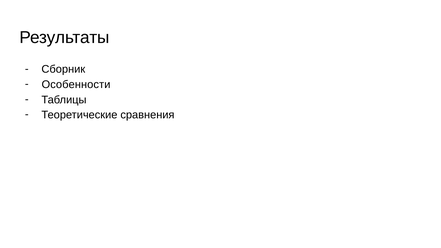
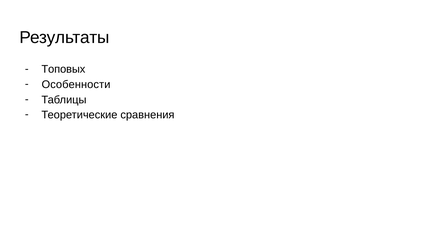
Сборник: Сборник -> Топовых (63, 69)
